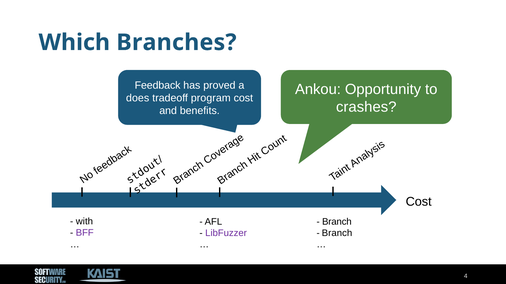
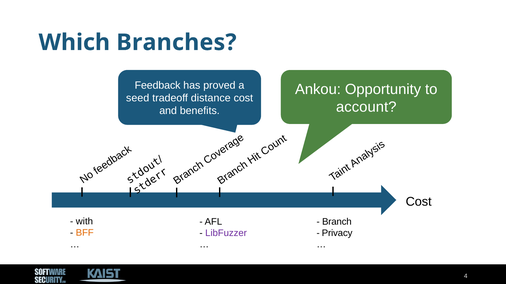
does: does -> seed (138, 98)
program: program -> distance (211, 98)
crashes: crashes -> account (366, 107)
BFF colour: purple -> orange (85, 233)
Branch: Branch -> Privacy (337, 234)
